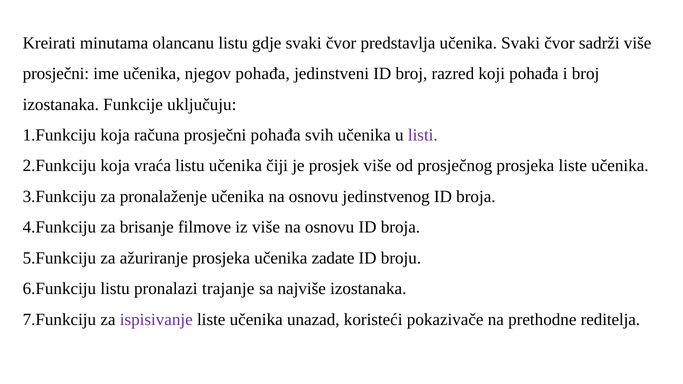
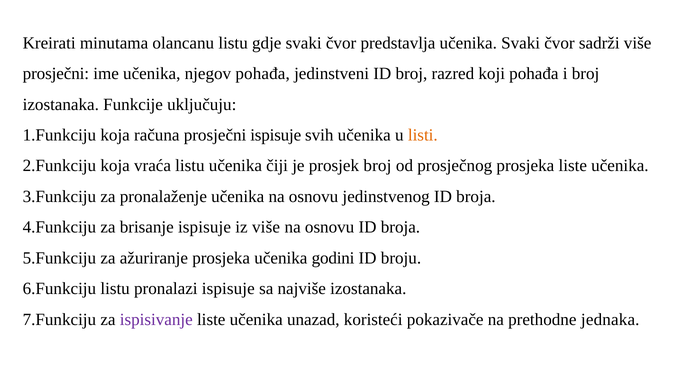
prosječni pohađa: pohađa -> ispisuje (276, 135)
listi colour: purple -> orange (423, 135)
prosjek više: više -> broj (377, 166)
brisanje filmove: filmove -> ispisuje (204, 227)
zadate: zadate -> godini (333, 258)
pronalazi trajanje: trajanje -> ispisuje (228, 289)
reditelja: reditelja -> jednaka (610, 320)
